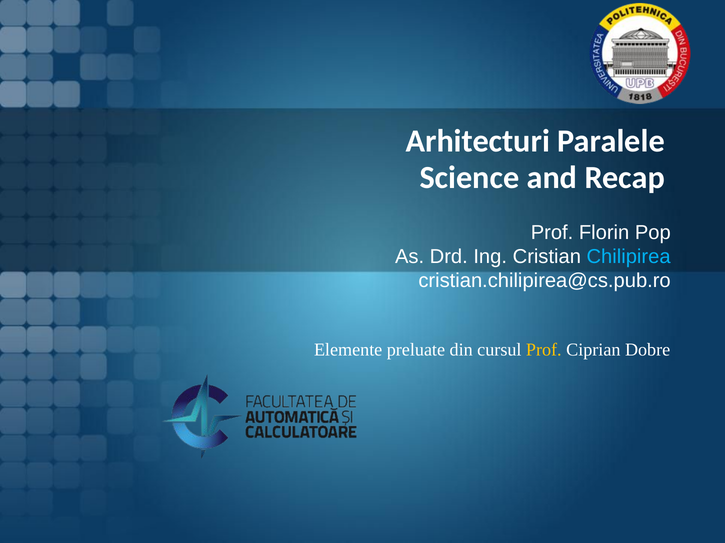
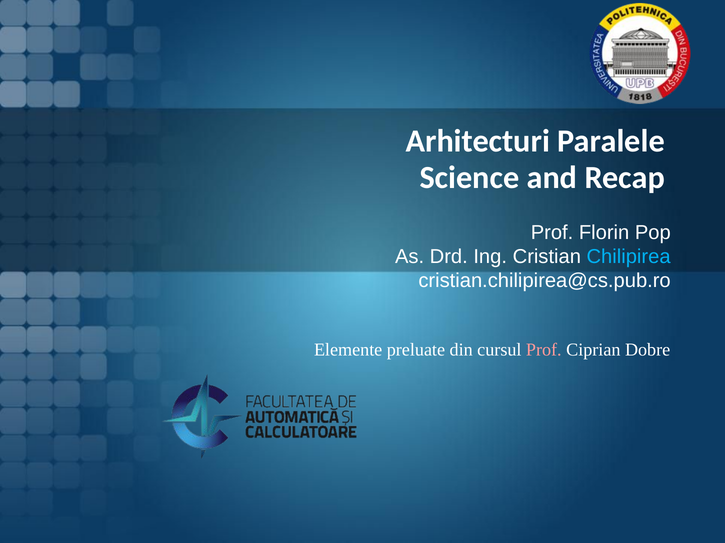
Prof colour: yellow -> pink (544, 350)
